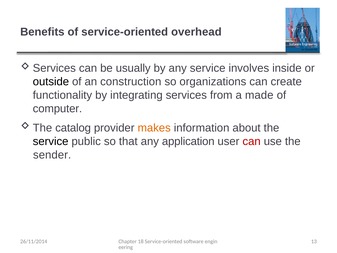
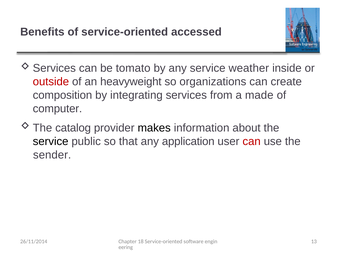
overhead: overhead -> accessed (196, 32)
usually: usually -> tomato (133, 68)
involves: involves -> weather (249, 68)
outside colour: black -> red (51, 82)
construction: construction -> heavyweight (131, 82)
functionality: functionality -> composition (62, 95)
makes colour: orange -> black (154, 128)
